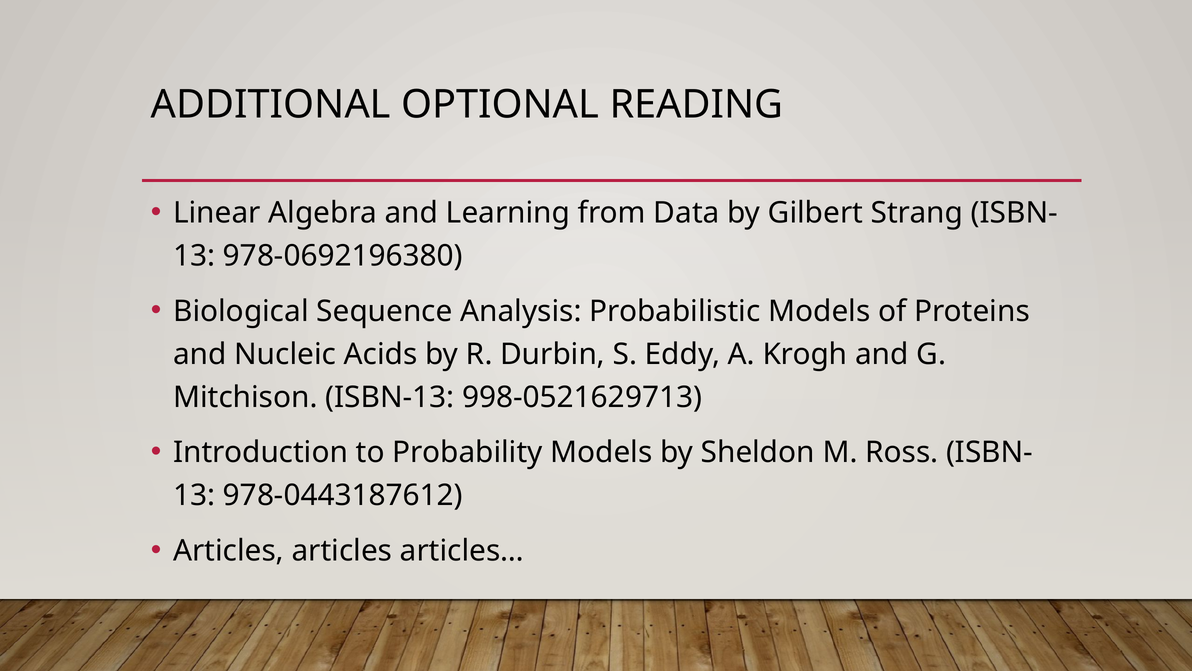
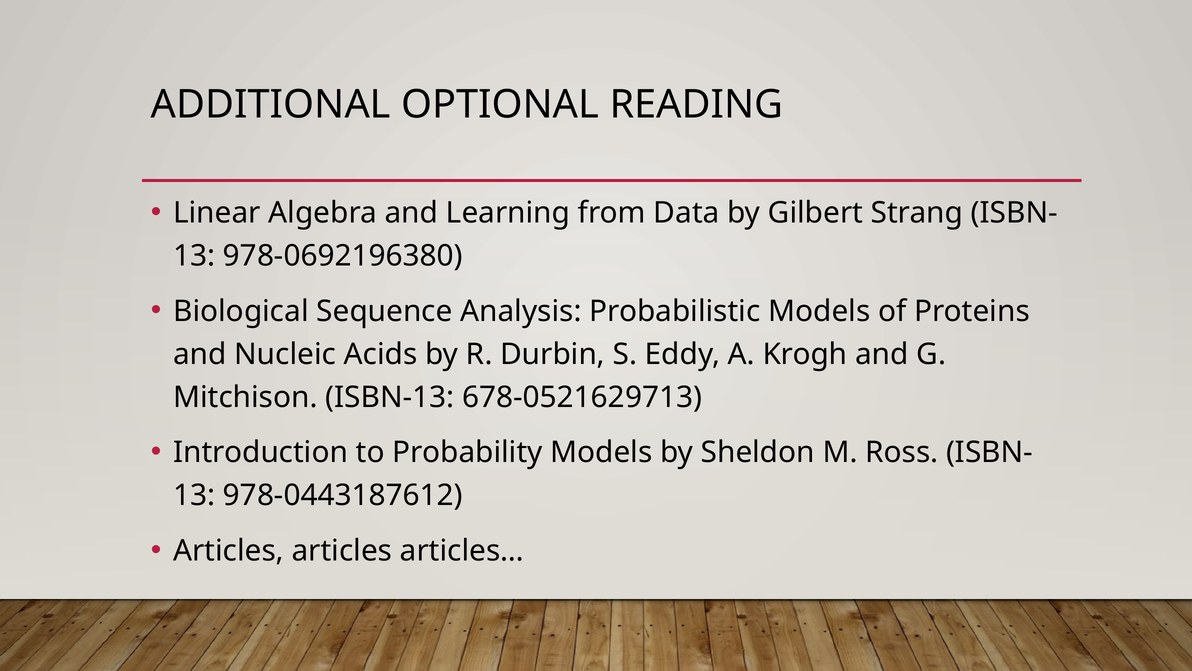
998-0521629713: 998-0521629713 -> 678-0521629713 (582, 397)
